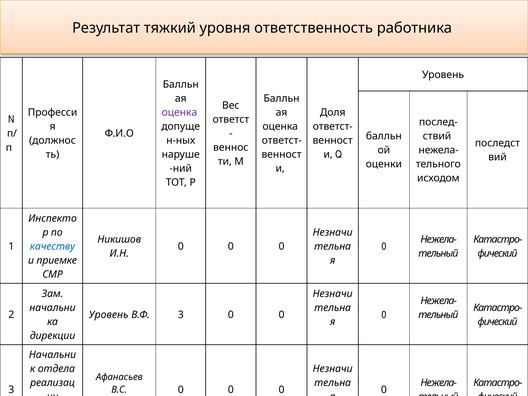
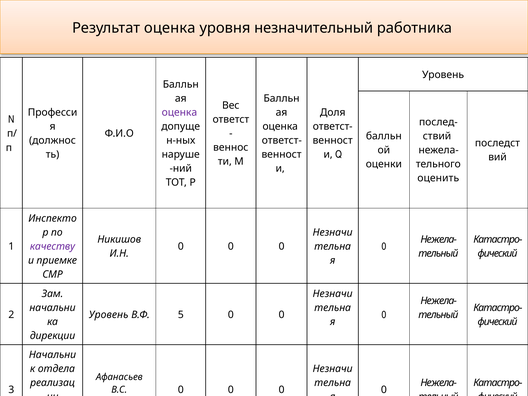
Результат тяжкий: тяжкий -> оценка (170, 28)
ответственность: ответственность -> незначительный (314, 28)
исходом: исходом -> оценить (438, 178)
качеству colour: blue -> purple (53, 246)
В.Ф 3: 3 -> 5 (181, 315)
